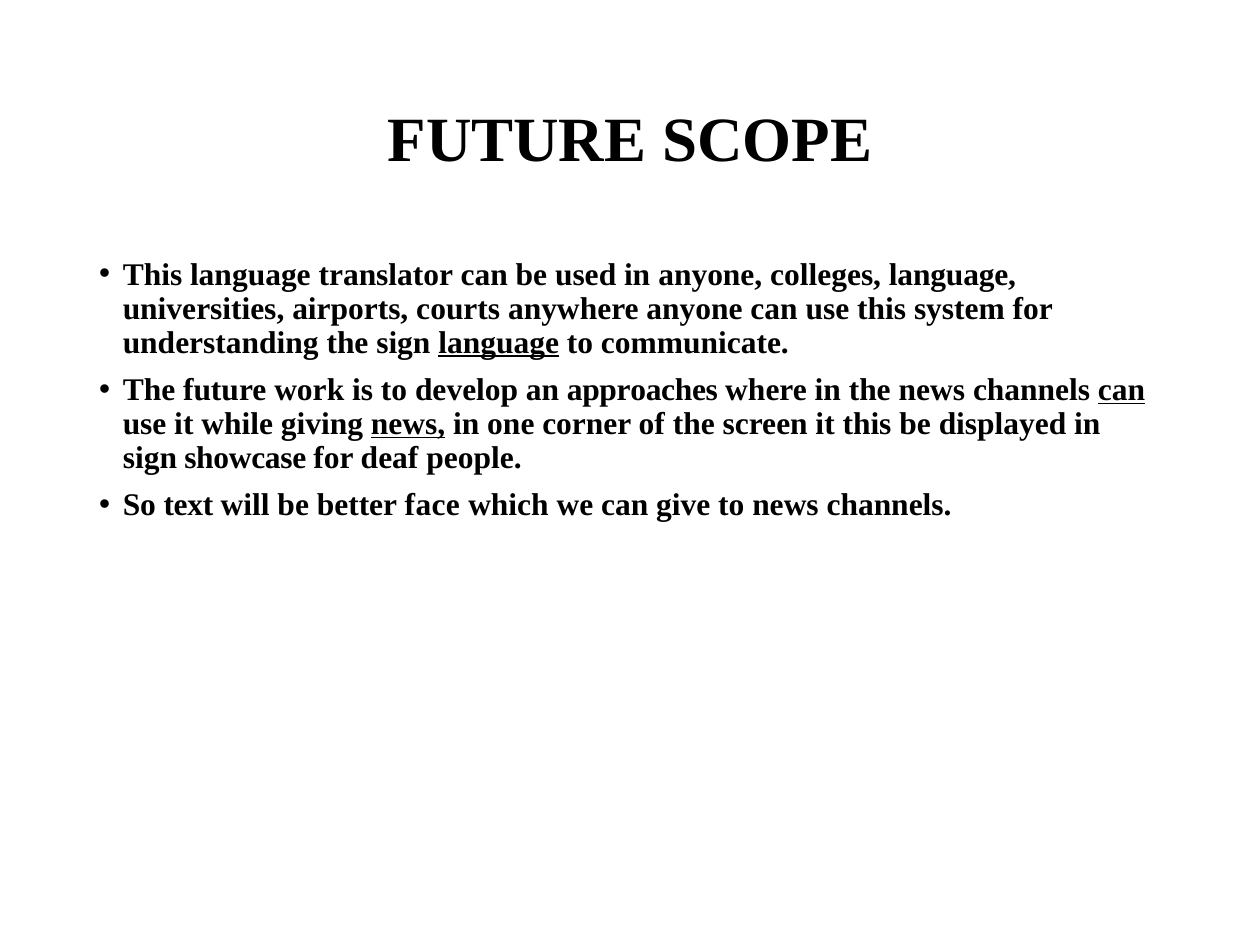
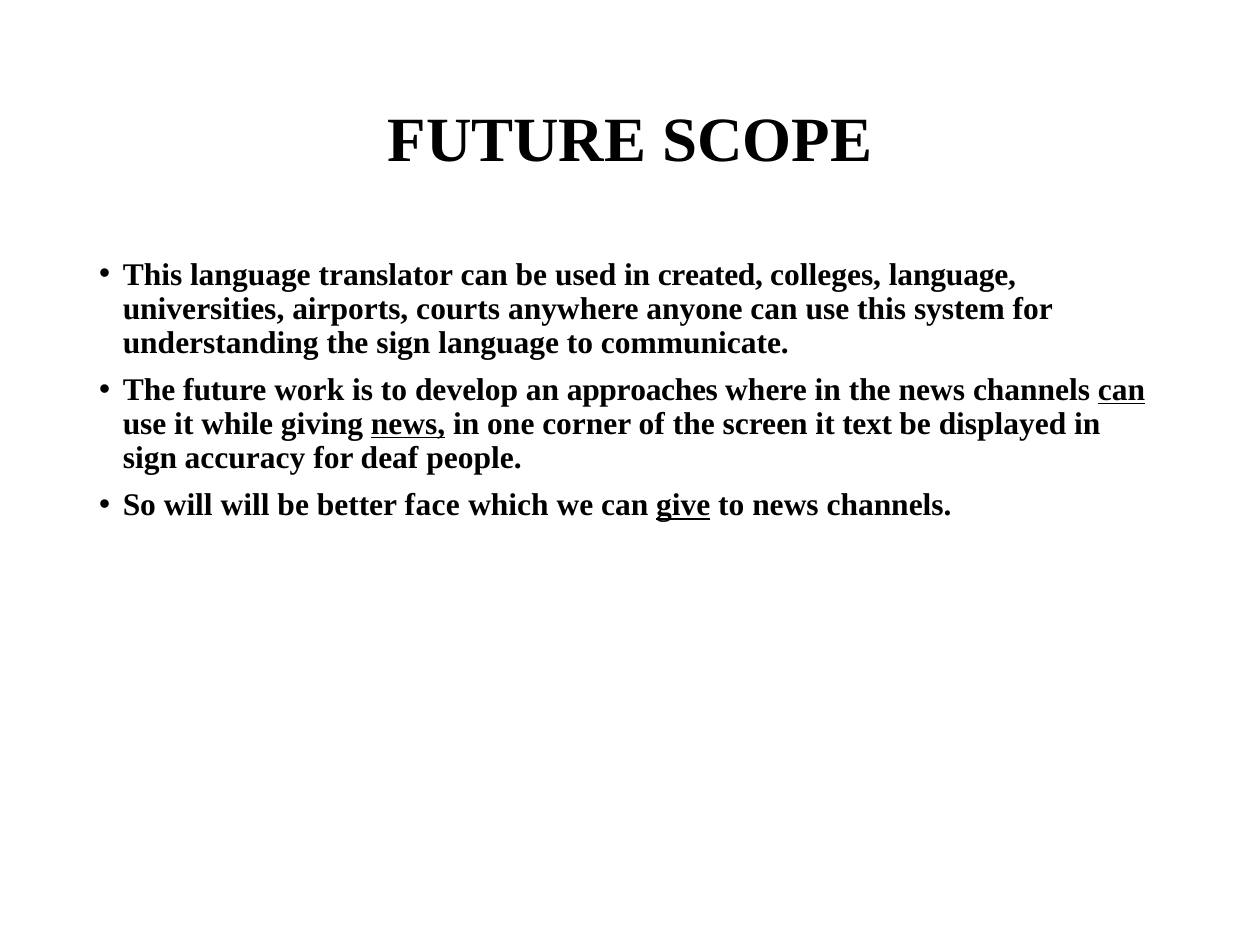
in anyone: anyone -> created (710, 275)
language underline: present -> none (499, 343)
it this: this -> text (867, 424)
showcase: showcase -> accuracy (245, 458)
So text: text -> will (188, 505)
give underline: none -> present (683, 505)
